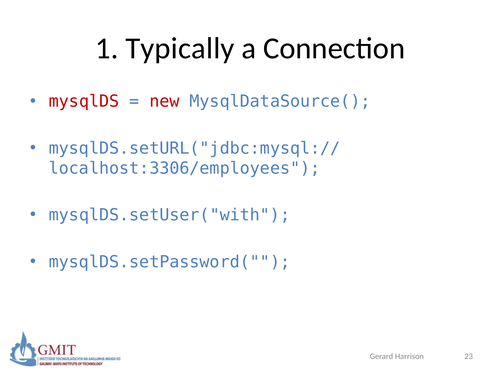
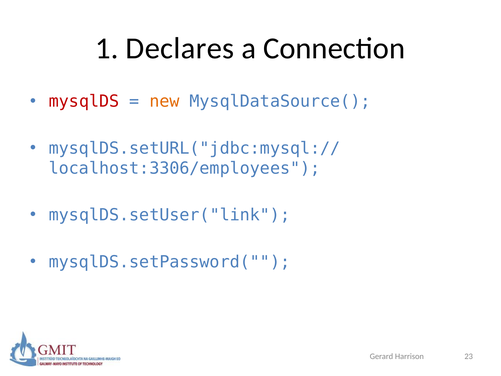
Typically: Typically -> Declares (180, 48)
new colour: red -> orange (164, 101)
mysqlDS.setUser("with: mysqlDS.setUser("with -> mysqlDS.setUser("link (169, 215)
